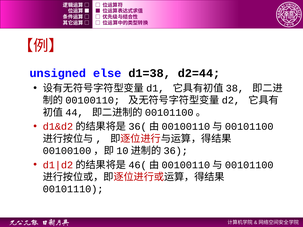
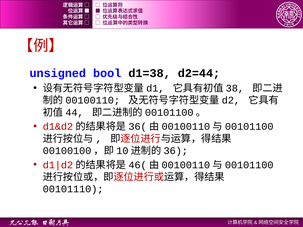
else: else -> bool (107, 73)
